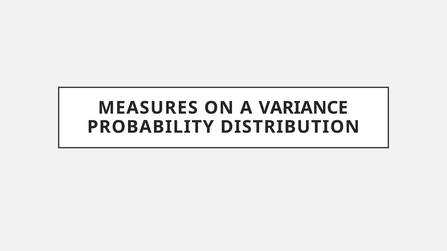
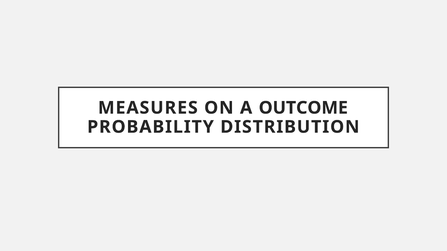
VARIANCE: VARIANCE -> OUTCOME (303, 108)
